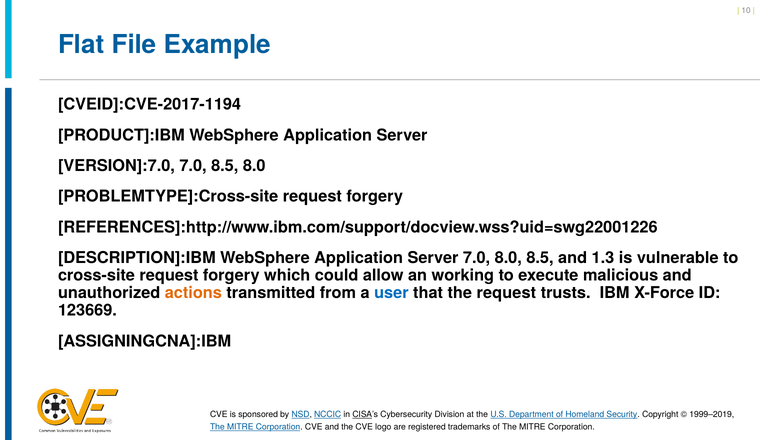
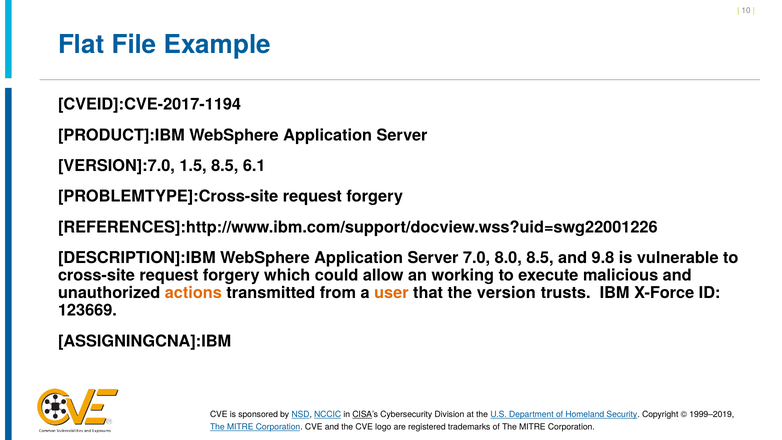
VERSION]:7.0 7.0: 7.0 -> 1.5 (193, 166)
8.5 8.0: 8.0 -> 6.1 (254, 166)
1.3: 1.3 -> 9.8 (603, 258)
user colour: blue -> orange (391, 293)
the request: request -> version (506, 293)
